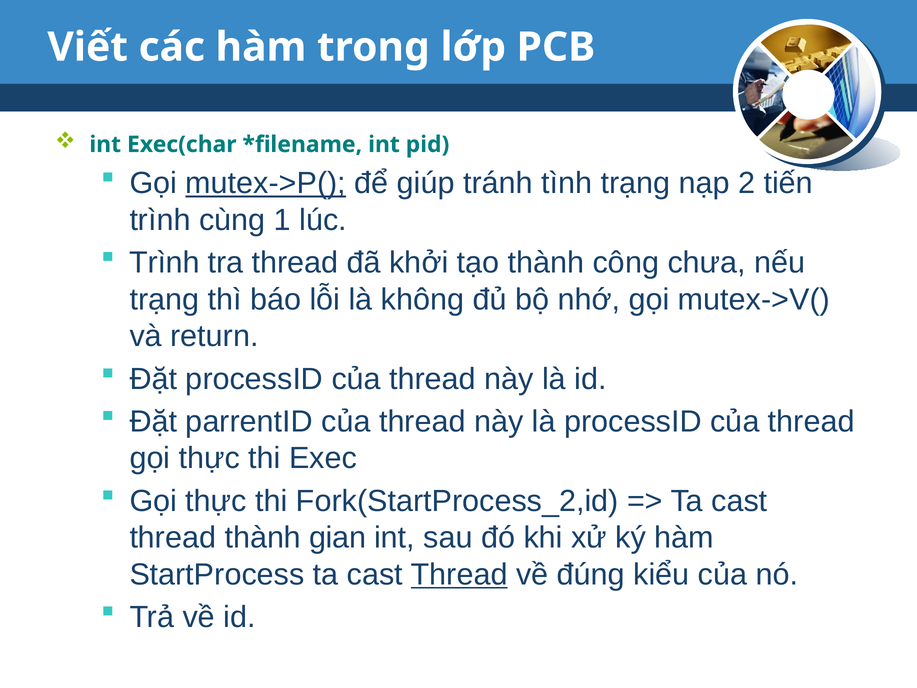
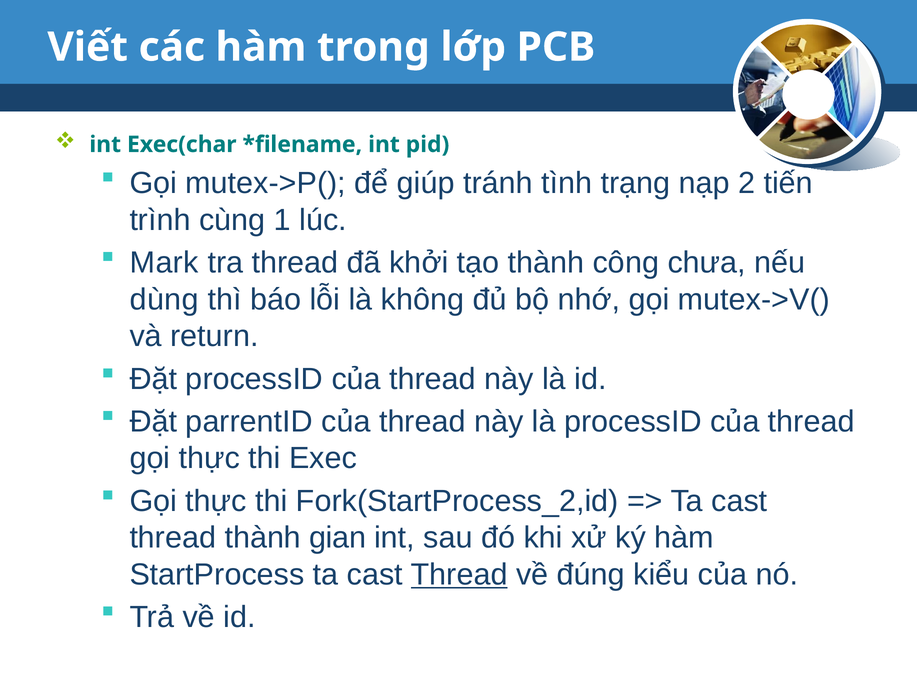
mutex->P( underline: present -> none (266, 183)
Trình: Trình -> Mark (164, 263)
trạng: trạng -> dùng (164, 299)
